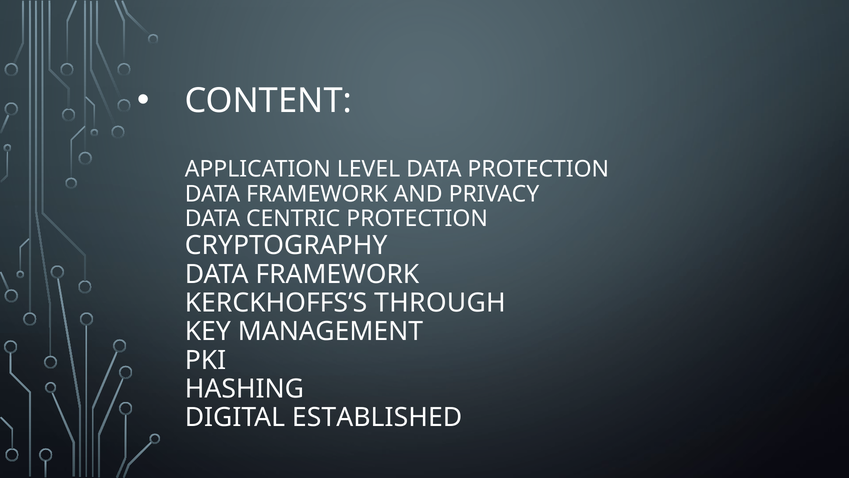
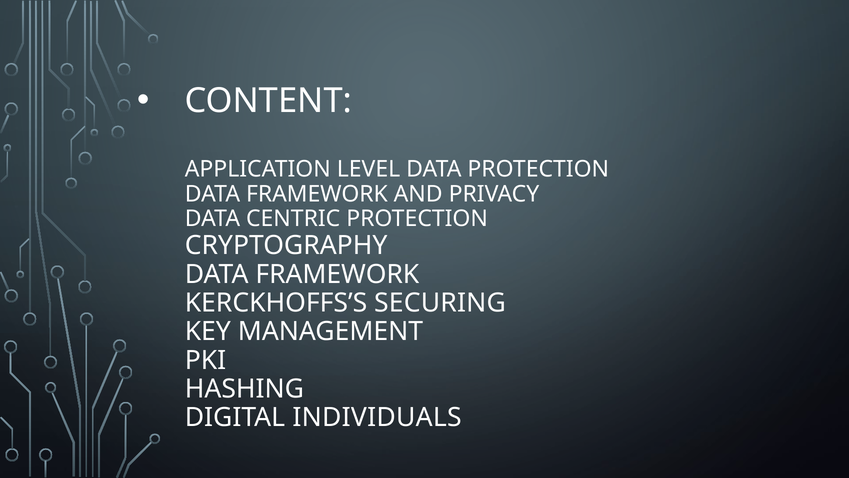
THROUGH: THROUGH -> SECURING (440, 303)
ESTABLISHED: ESTABLISHED -> INDIVIDUALS (377, 417)
